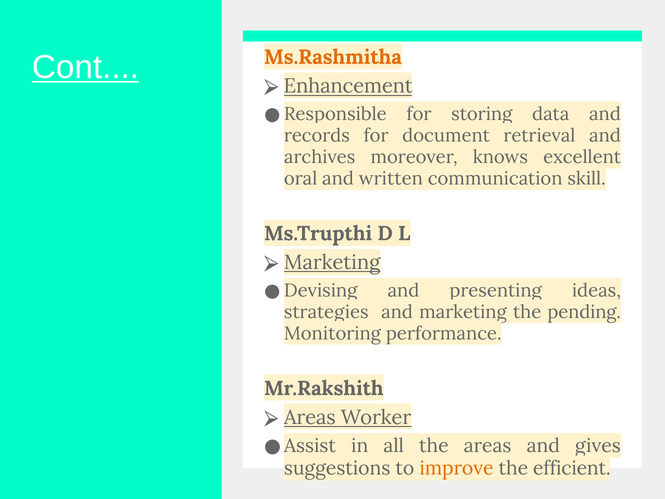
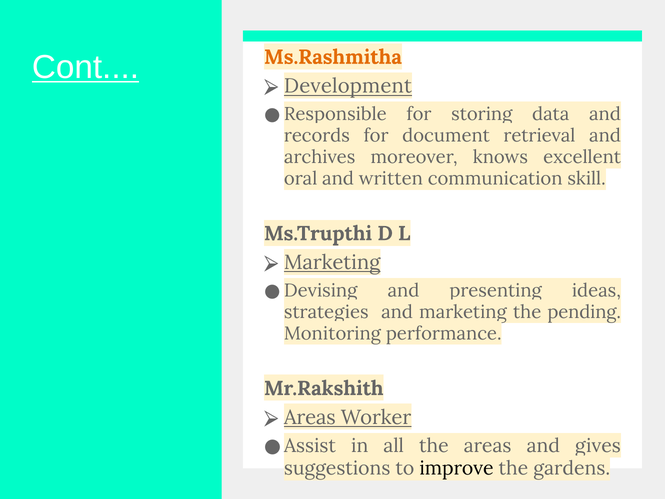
Enhancement: Enhancement -> Development (348, 86)
improve colour: orange -> black (456, 468)
efficient: efficient -> gardens (572, 468)
